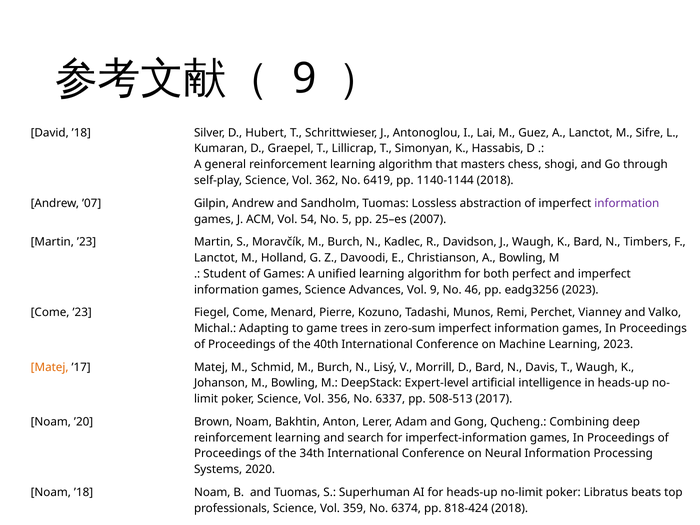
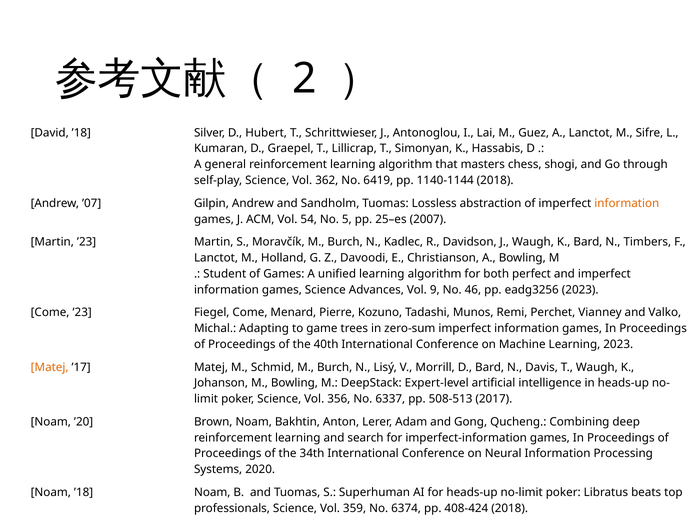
9: 9 -> 2 (305, 78)
information colour: purple -> orange (627, 203)
818-424: 818-424 -> 408-424 (466, 508)
